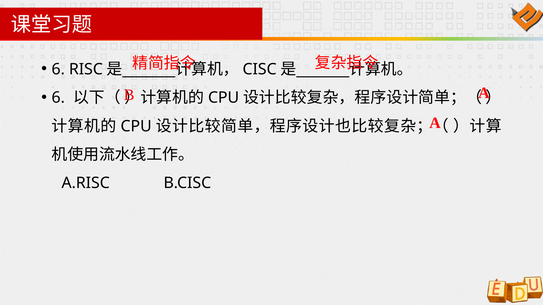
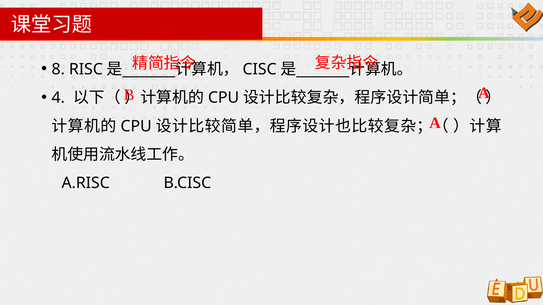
6: 6 -> 8 (58, 69)
6: 6 -> 4 (58, 98)
